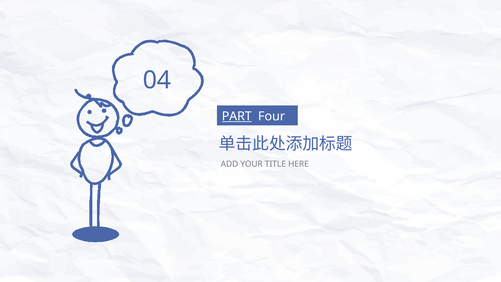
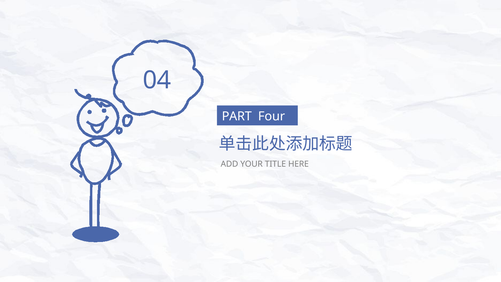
PART underline: present -> none (237, 116)
